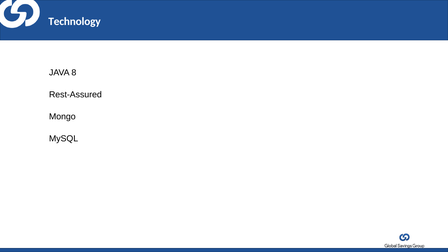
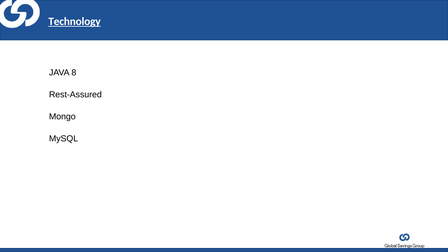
Technology underline: none -> present (75, 21)
